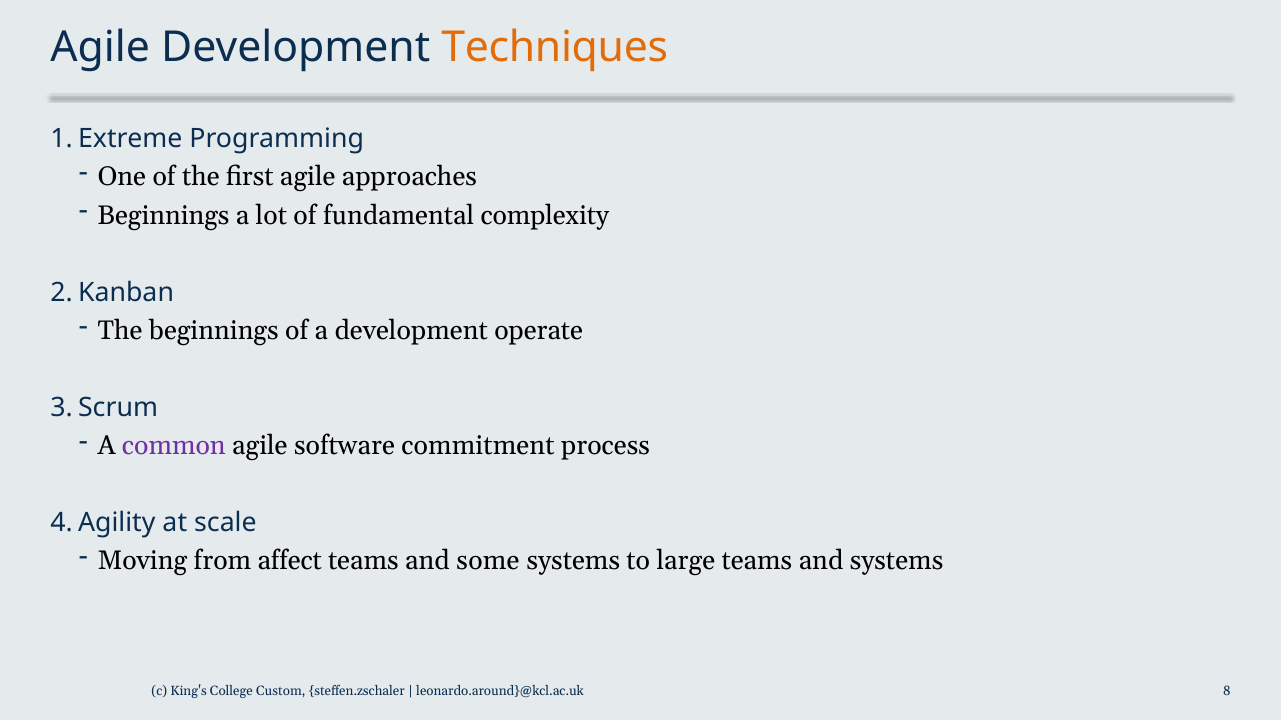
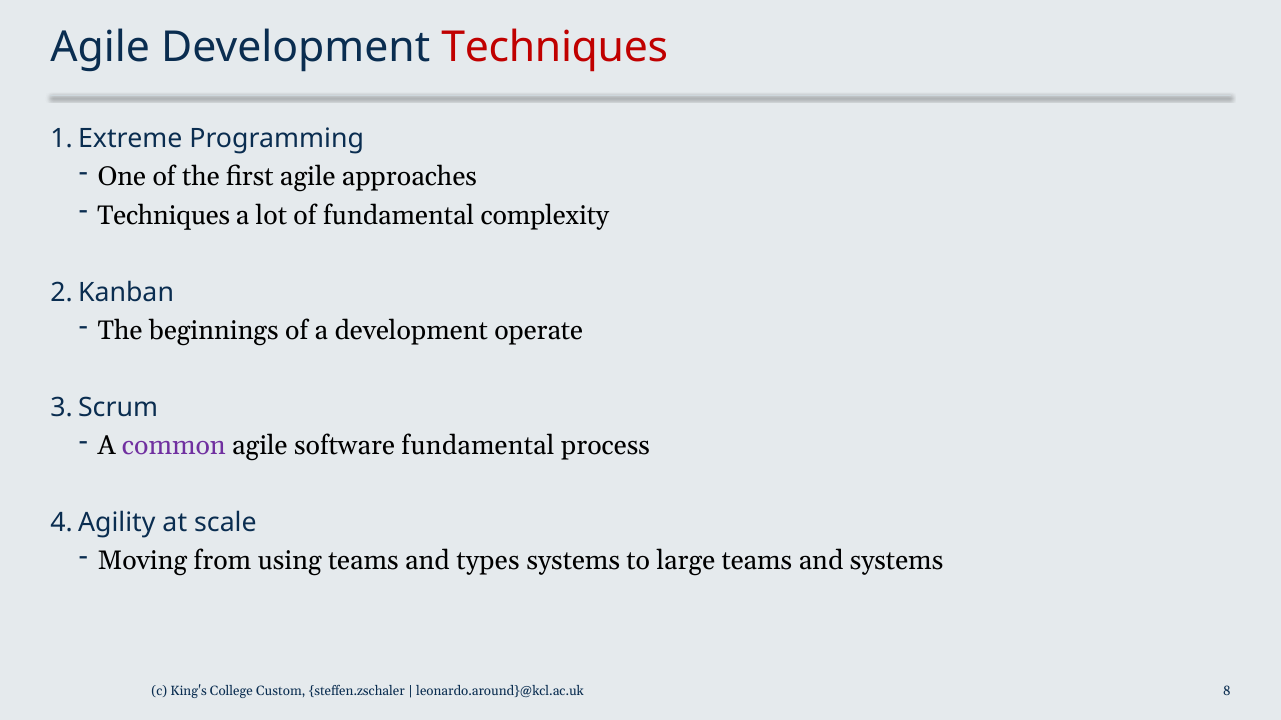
Techniques colour: orange -> red (555, 48)
Beginnings: Beginnings -> Techniques (164, 216)
software commitment: commitment -> fundamental (478, 446)
affect: affect -> using (290, 561)
some: some -> types (488, 561)
